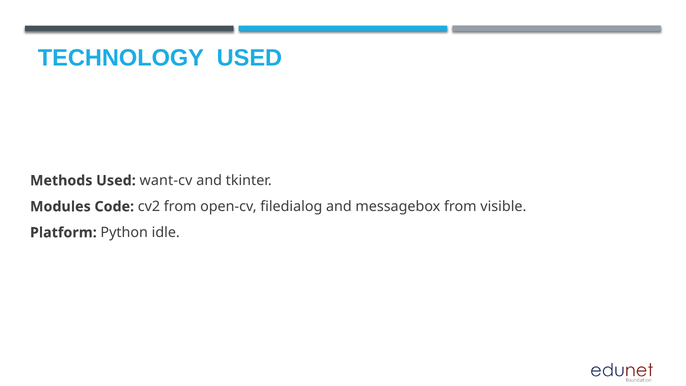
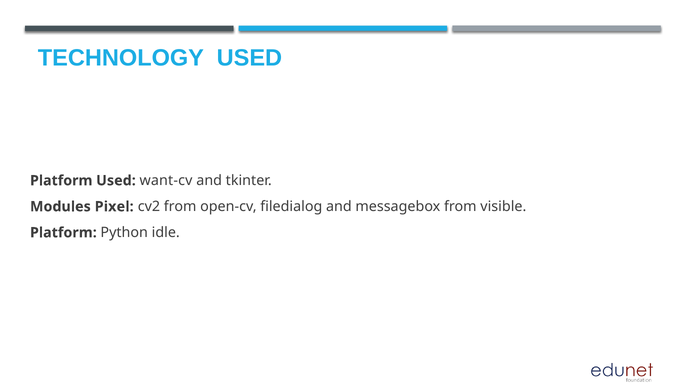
Methods: Methods -> Platform (61, 181)
Code: Code -> Pixel (114, 207)
